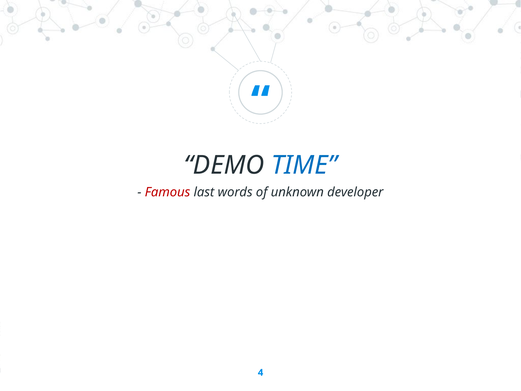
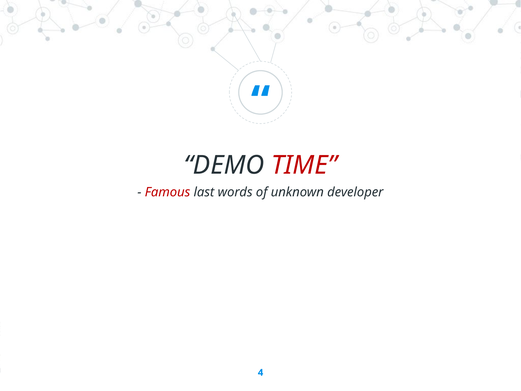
TIME colour: blue -> red (304, 165)
